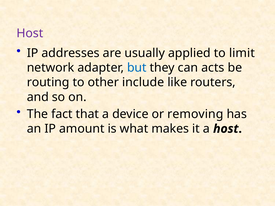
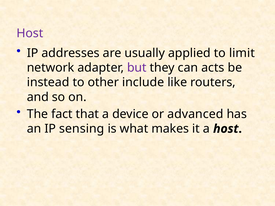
but colour: blue -> purple (137, 68)
routing: routing -> instead (48, 82)
removing: removing -> advanced (195, 114)
amount: amount -> sensing (82, 129)
